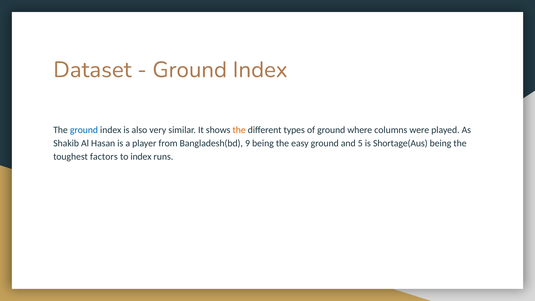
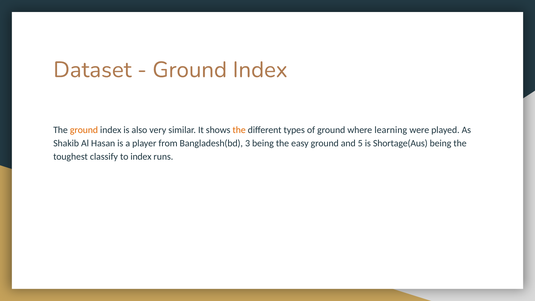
ground colour: blue -> orange (84, 130)
columns: columns -> learning (391, 130)
9: 9 -> 3 (248, 143)
factors: factors -> classify (104, 157)
